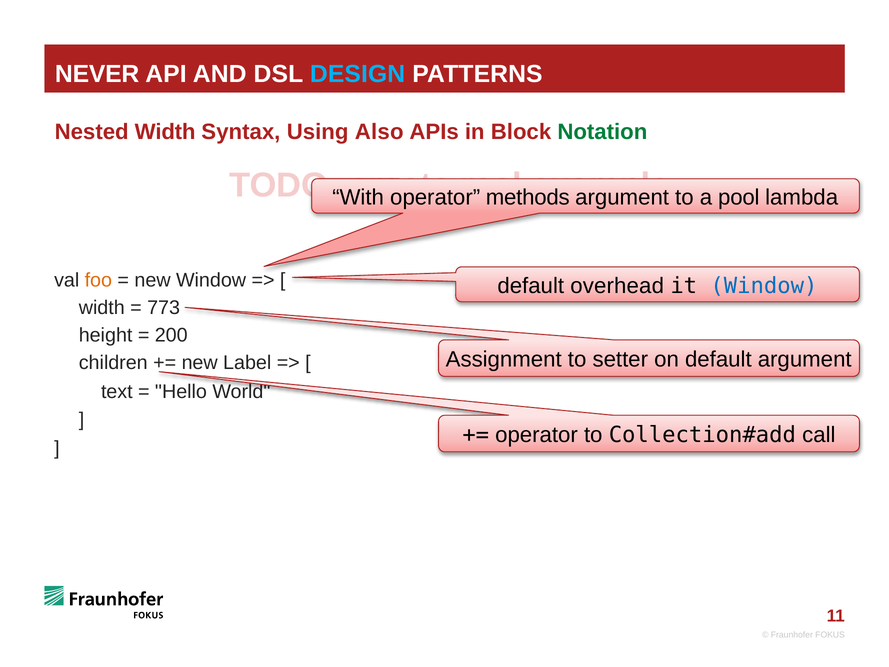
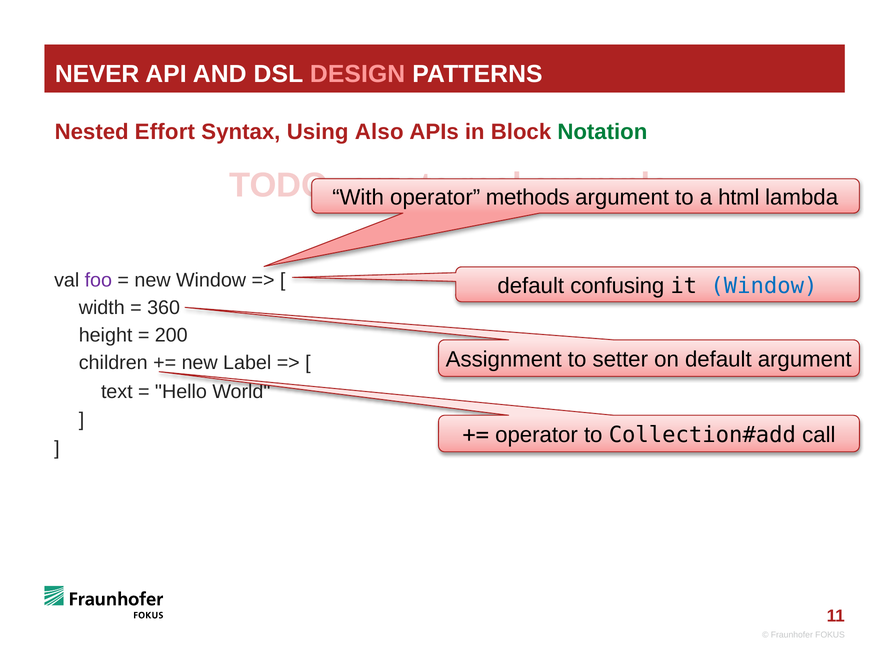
DESIGN colour: light blue -> pink (358, 74)
Nested Width: Width -> Effort (165, 132)
pool: pool -> html (739, 197)
foo colour: orange -> purple (98, 280)
overhead: overhead -> confusing (617, 286)
773: 773 -> 360 (164, 308)
